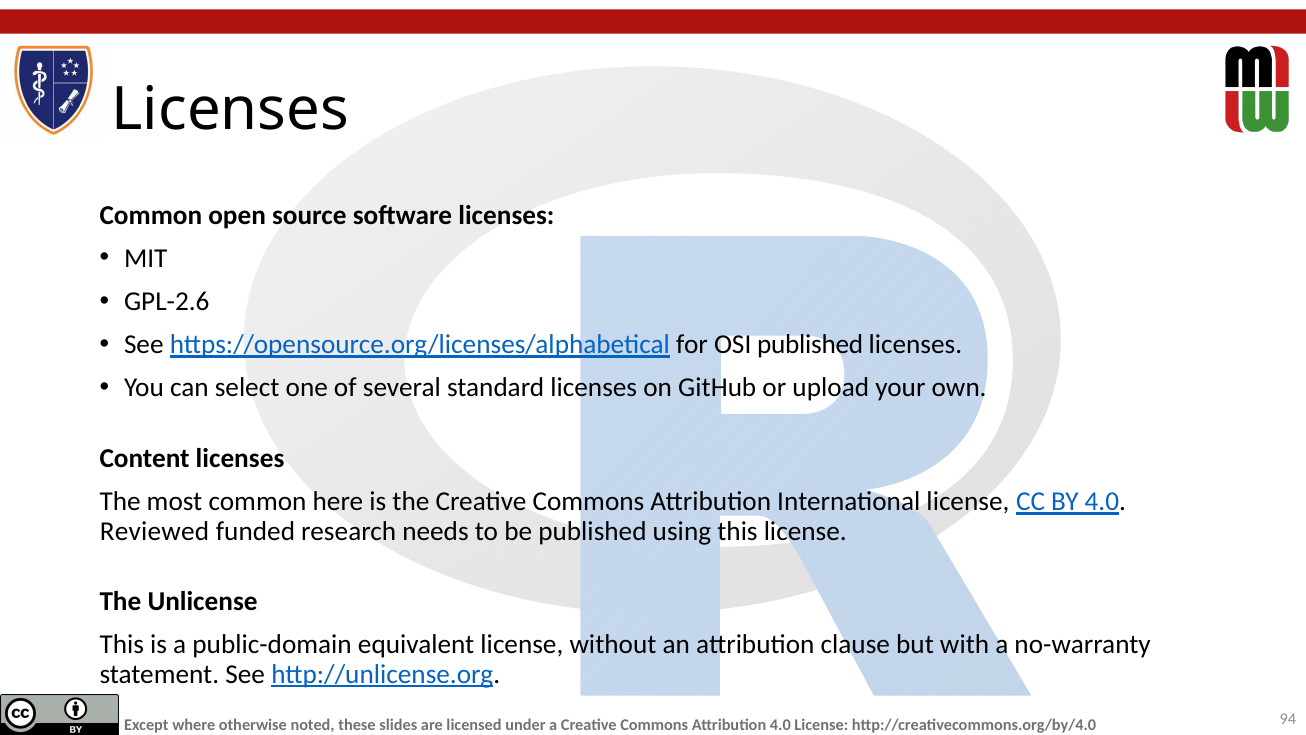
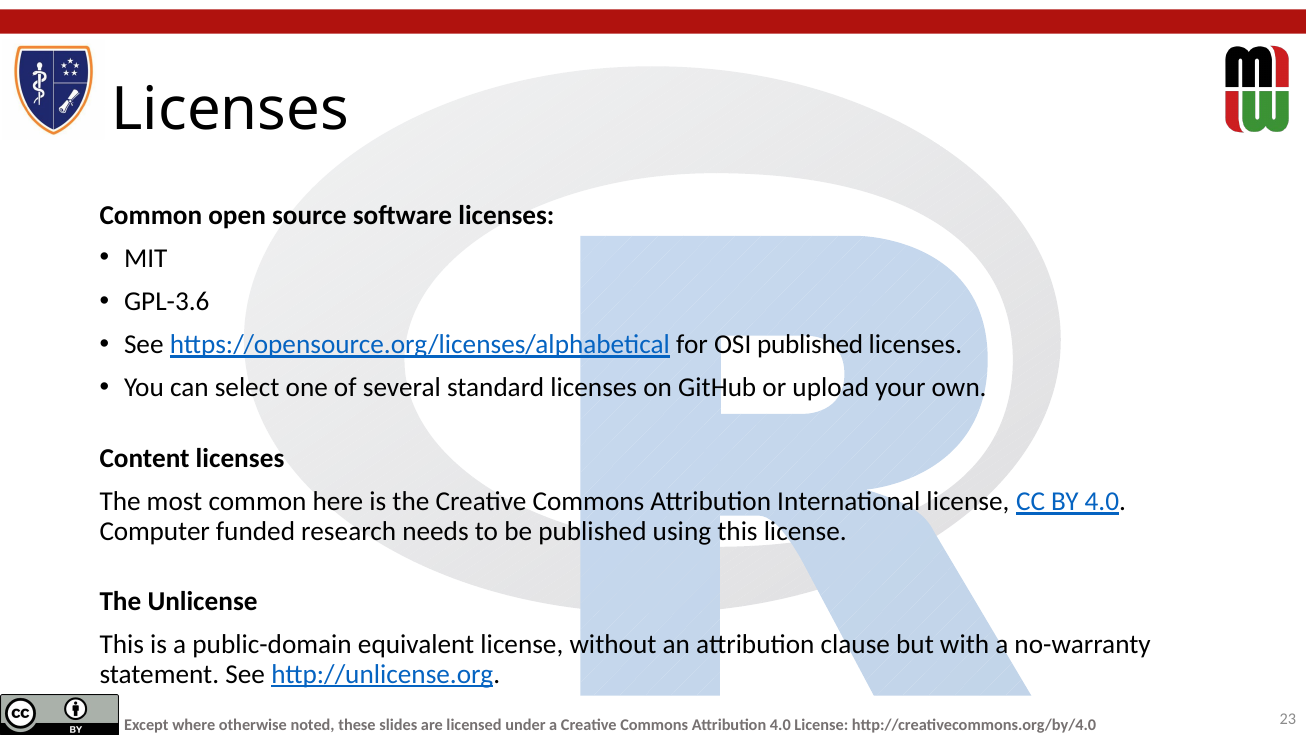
GPL-2.6: GPL-2.6 -> GPL-3.6 (167, 301)
Reviewed: Reviewed -> Computer (155, 531)
94: 94 -> 23 (1288, 719)
